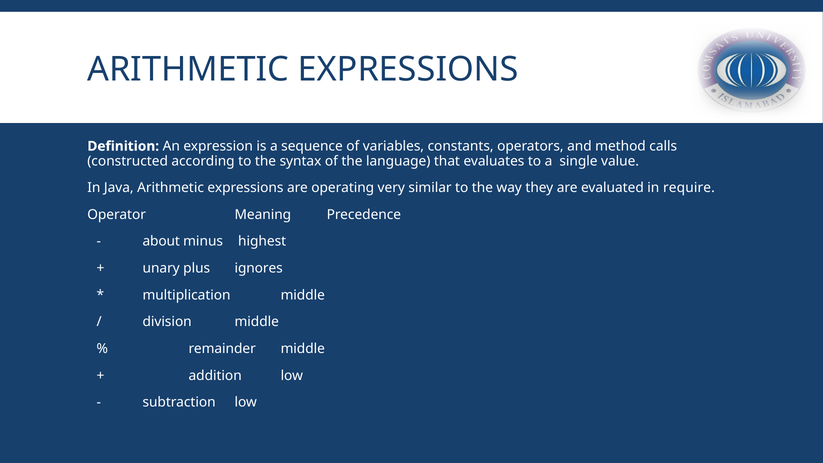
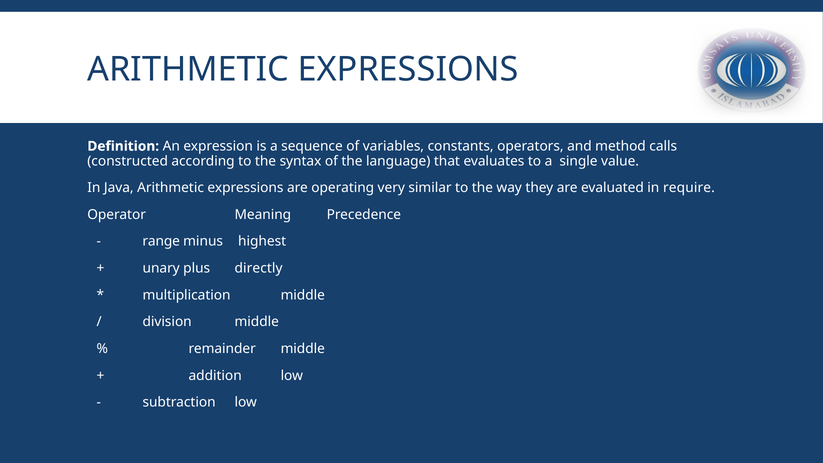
about: about -> range (161, 241)
ignores: ignores -> directly (259, 268)
